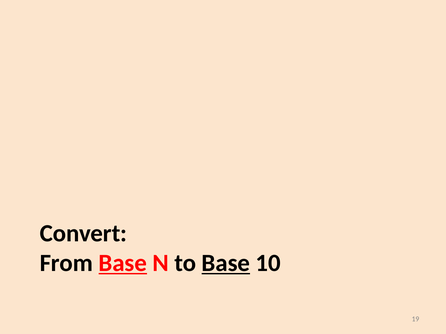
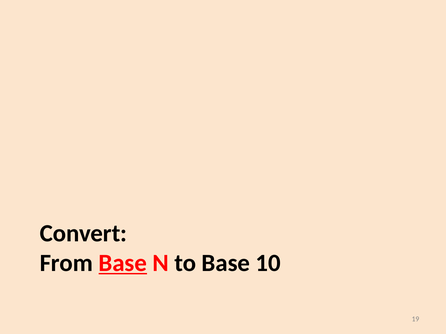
Base underline: present -> none (226, 263)
